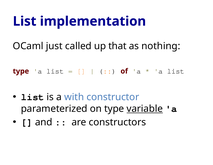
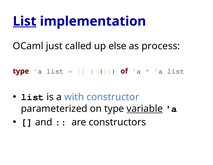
List underline: none -> present (25, 21)
that: that -> else (117, 46)
nothing: nothing -> process (161, 46)
